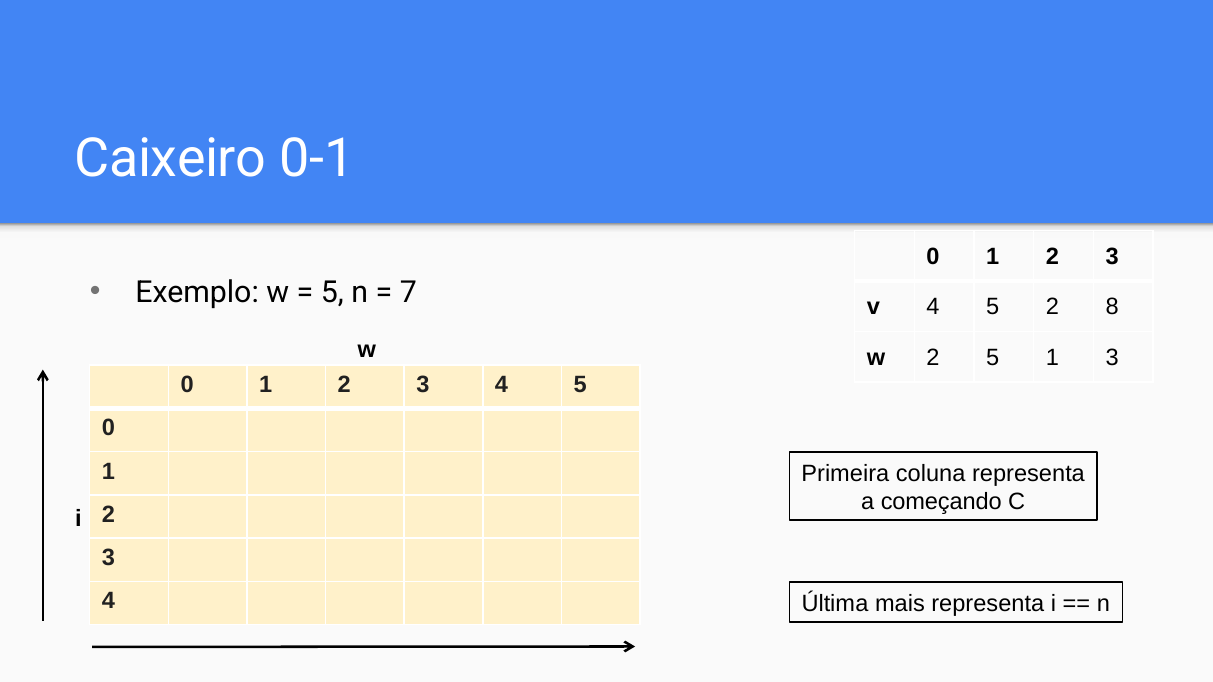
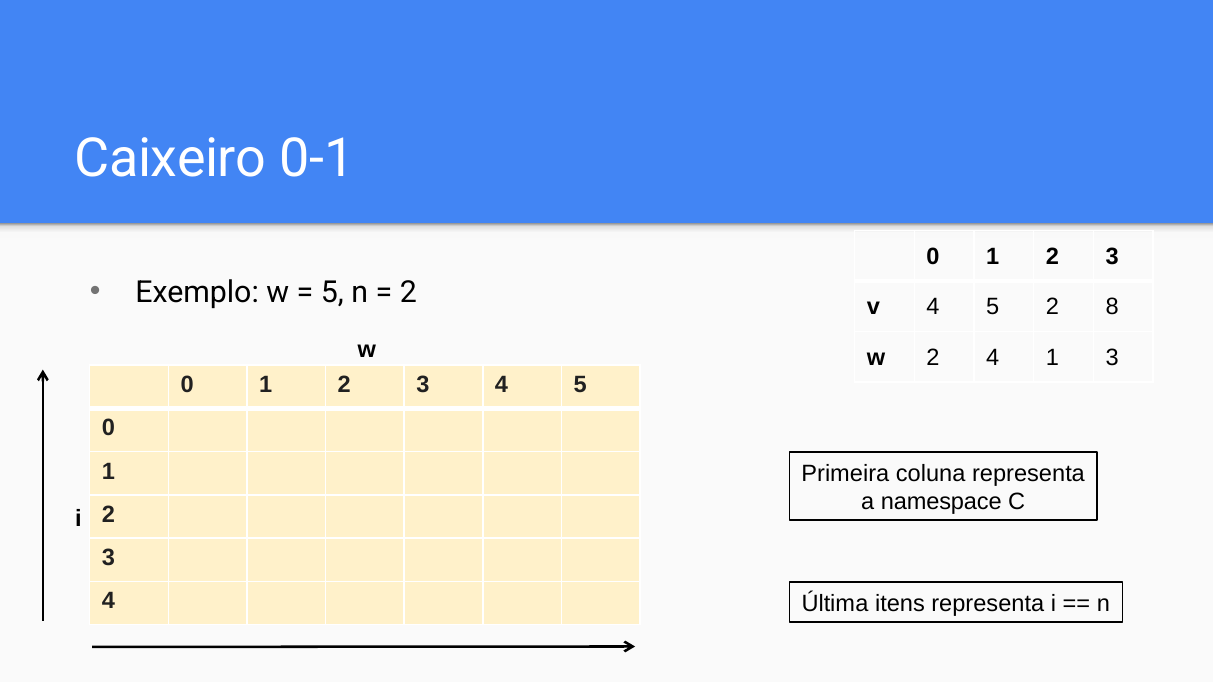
7: 7 -> 2 (408, 292)
2 5: 5 -> 4 (993, 358)
começando: começando -> namespace (941, 502)
mais: mais -> itens (900, 604)
